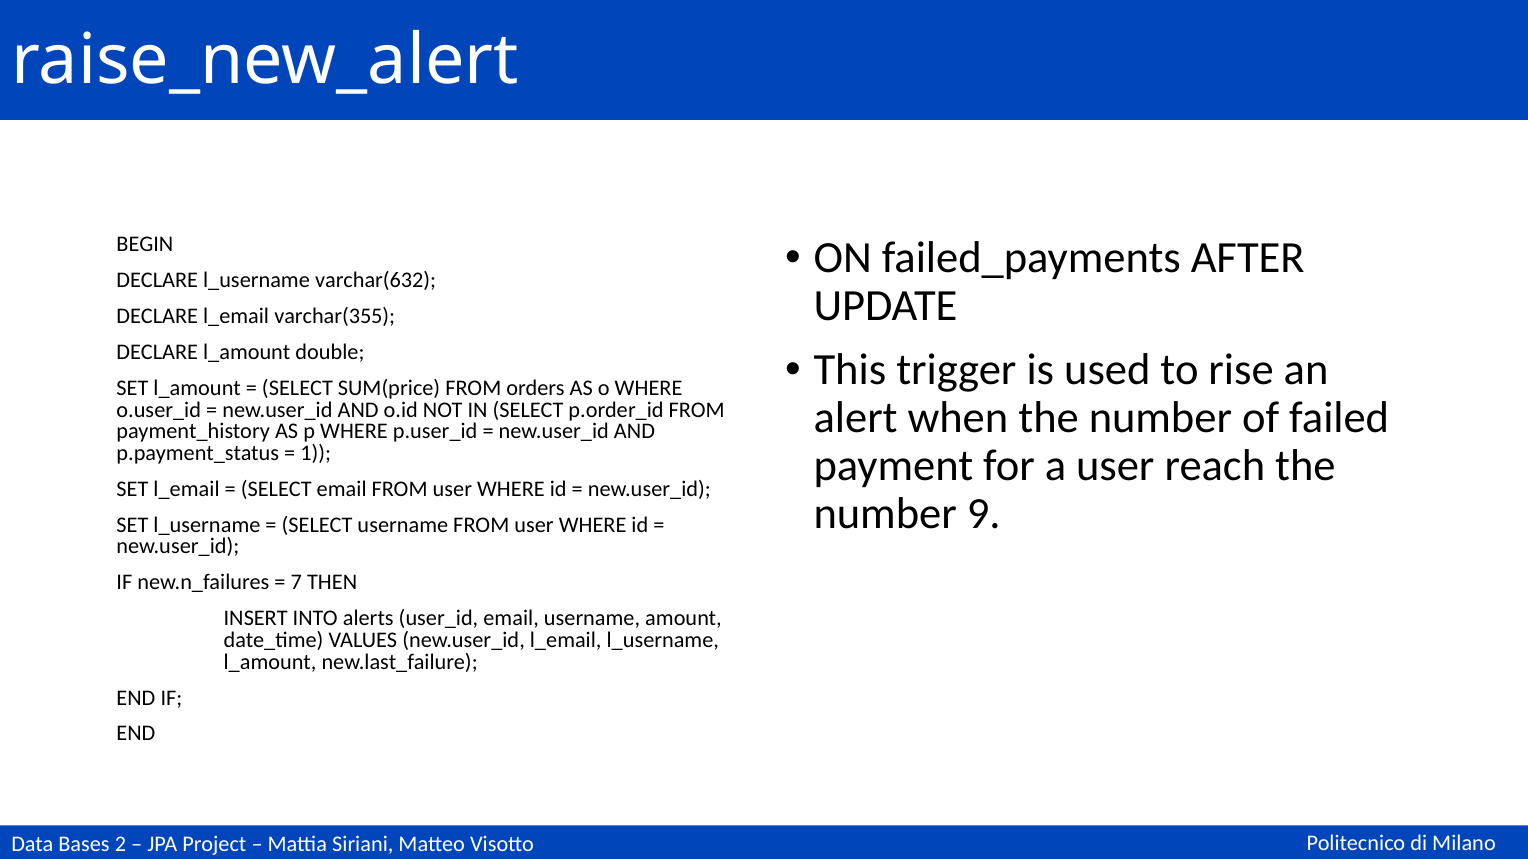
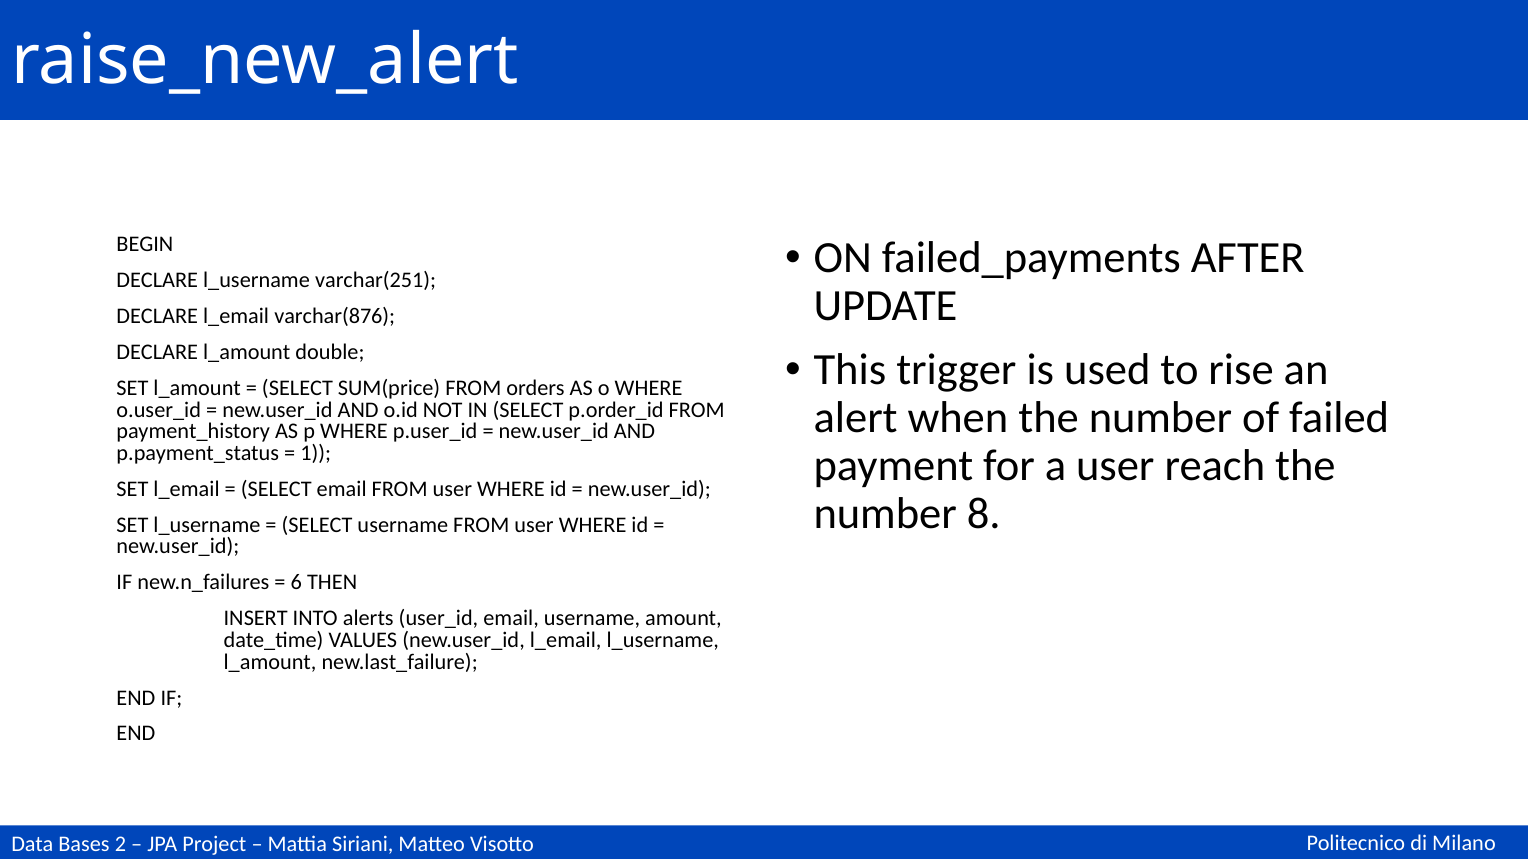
varchar(632: varchar(632 -> varchar(251 (376, 280)
varchar(355: varchar(355 -> varchar(876 (335, 316)
9: 9 -> 8 (984, 514)
7: 7 -> 6 (296, 583)
